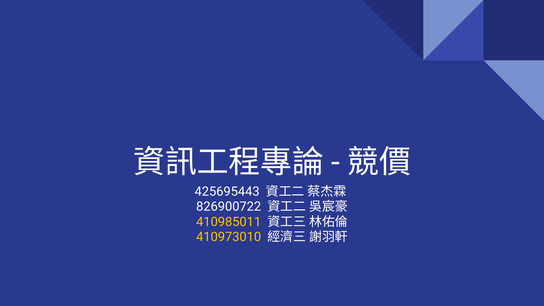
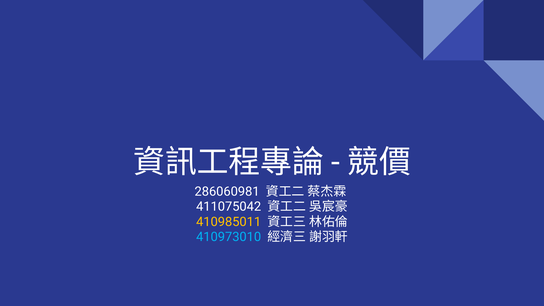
425695443: 425695443 -> 286060981 (227, 192)
826900722: 826900722 -> 411075042 (229, 207)
410973010 colour: yellow -> light blue (229, 237)
